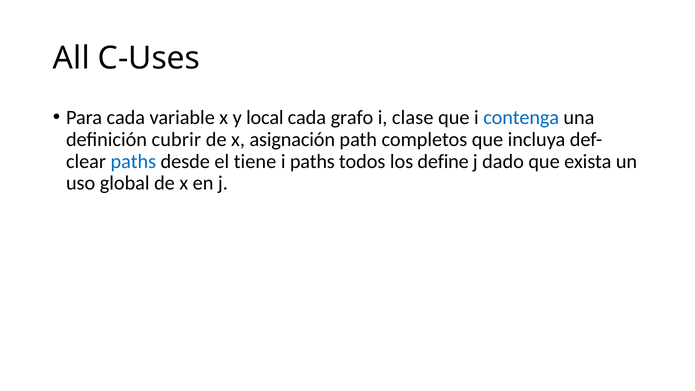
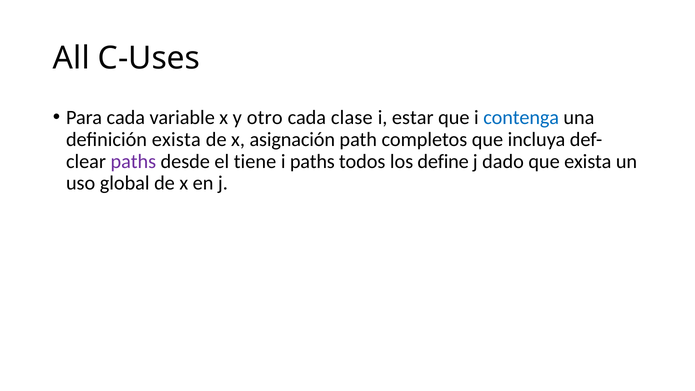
local: local -> otro (265, 118)
grafo: grafo -> clase (352, 118)
clase: clase -> estar (413, 118)
definición cubrir: cubrir -> exista (176, 139)
paths colour: blue -> purple (133, 161)
